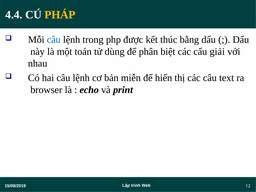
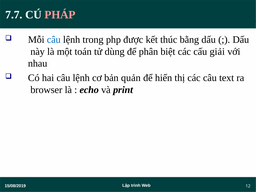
4.4: 4.4 -> 7.7 (14, 15)
PHÁP colour: yellow -> pink (60, 15)
miễn: miễn -> quản (131, 78)
